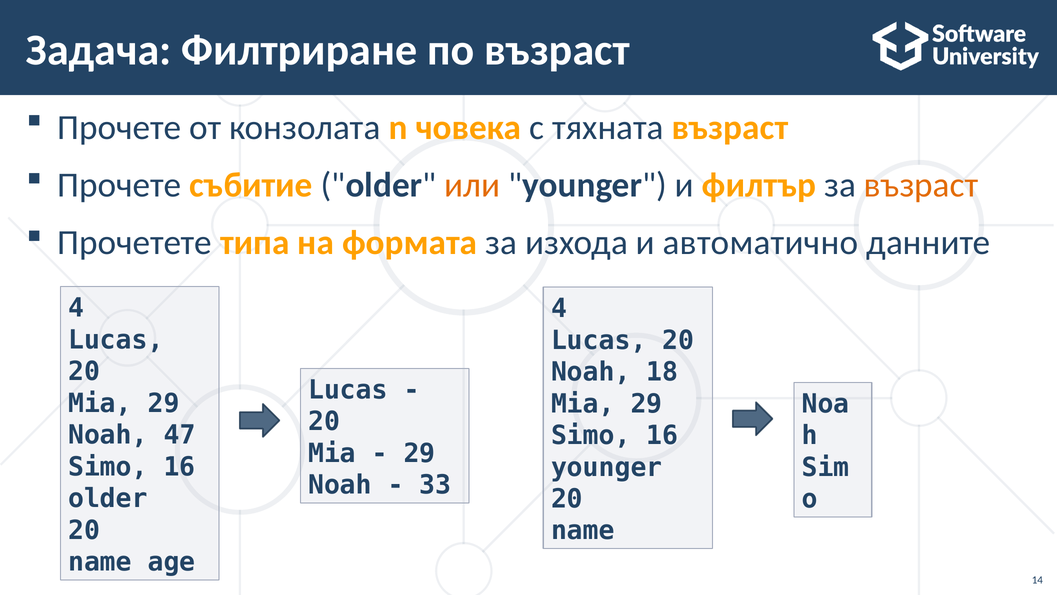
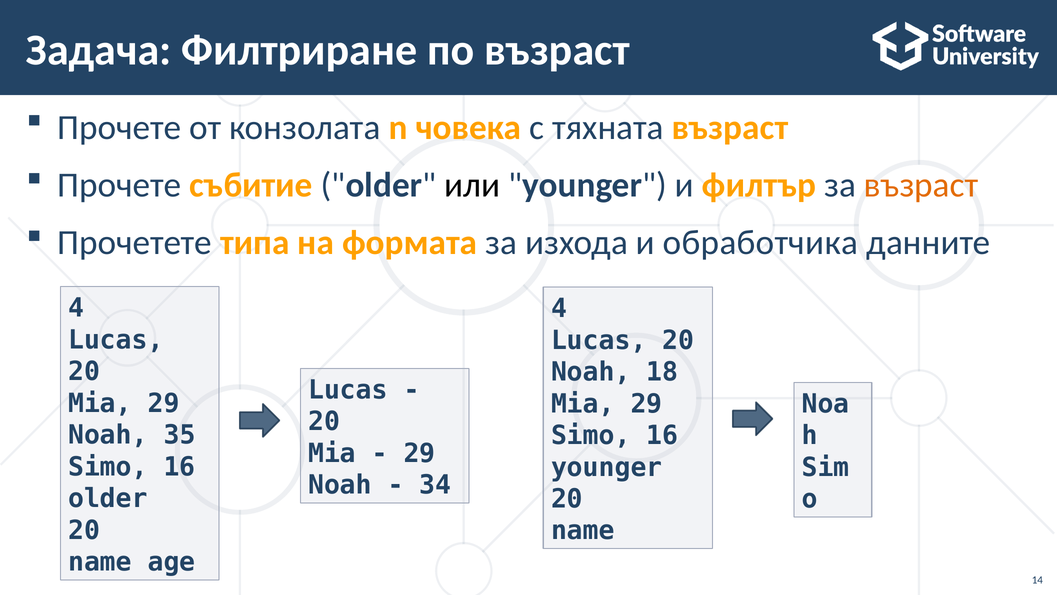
или colour: orange -> black (472, 185)
автоматично: автоматично -> обработчика (760, 243)
47: 47 -> 35 (180, 435)
33: 33 -> 34 (435, 485)
